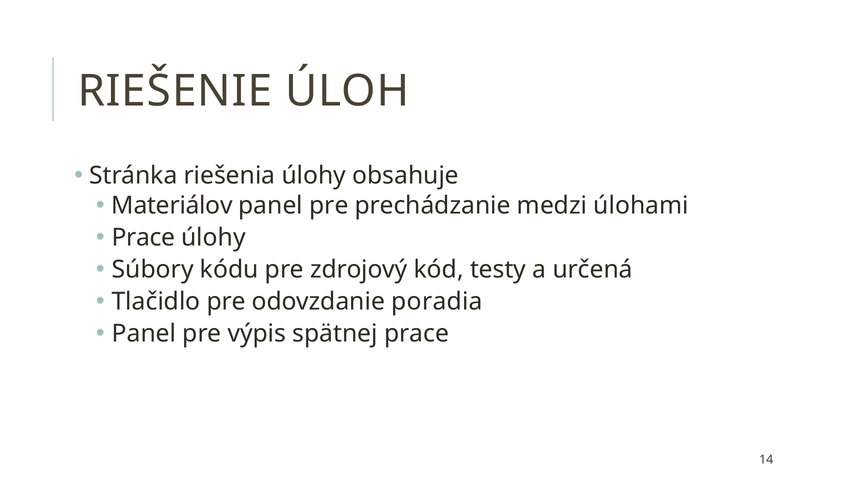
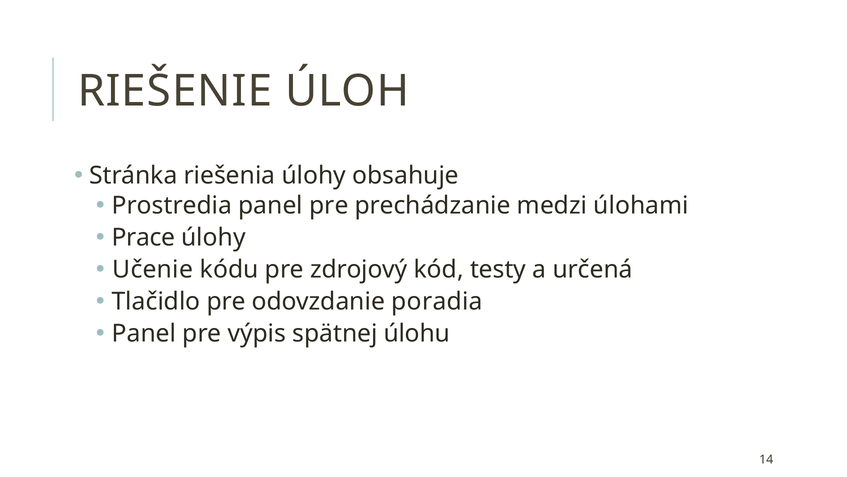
Materiálov: Materiálov -> Prostredia (172, 205)
Súbory: Súbory -> Učenie (153, 269)
spätnej prace: prace -> úlohu (417, 333)
